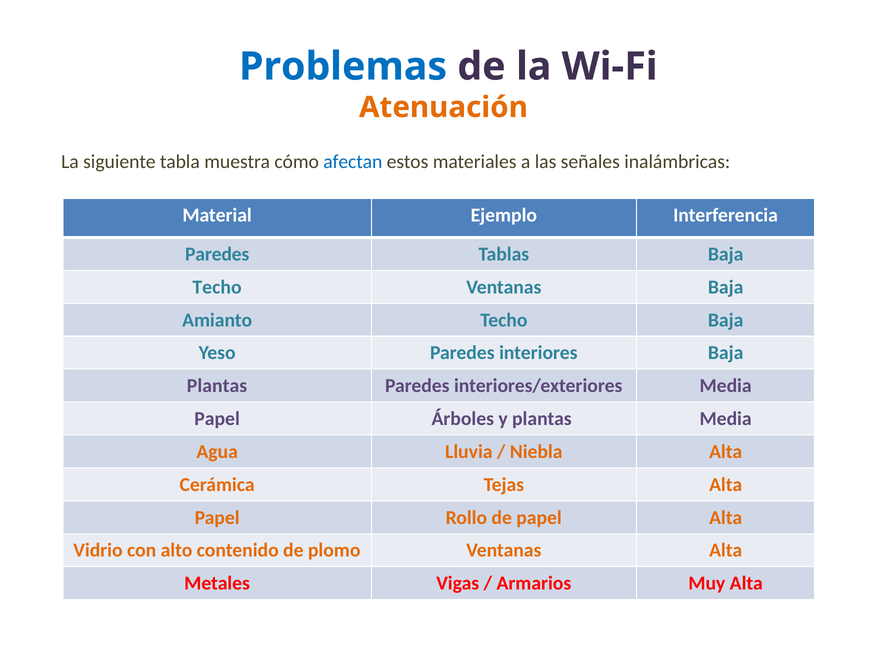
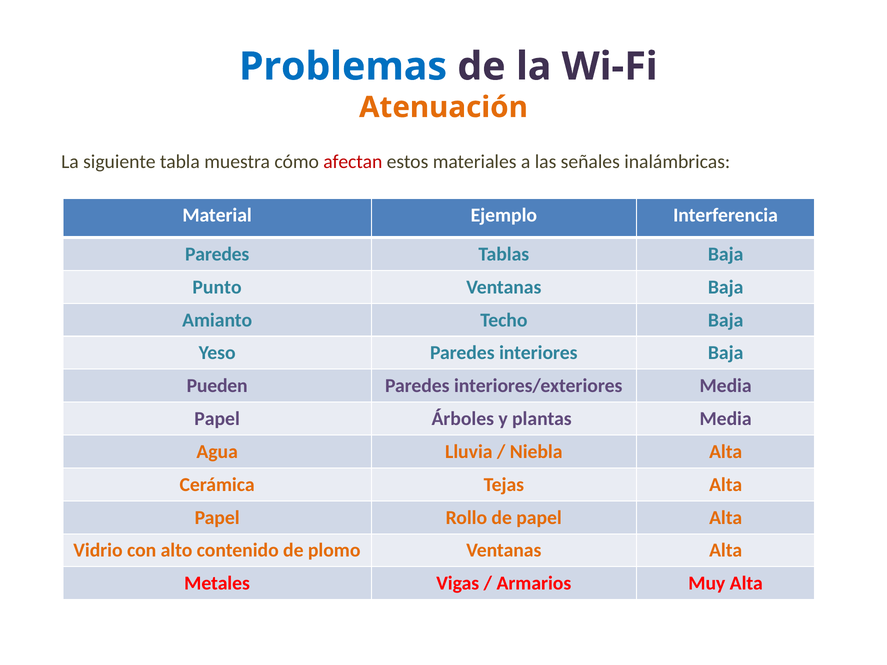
afectan colour: blue -> red (353, 162)
Techo: Techo -> Punto (217, 287)
Plantas: Plantas -> Pueden (217, 386)
